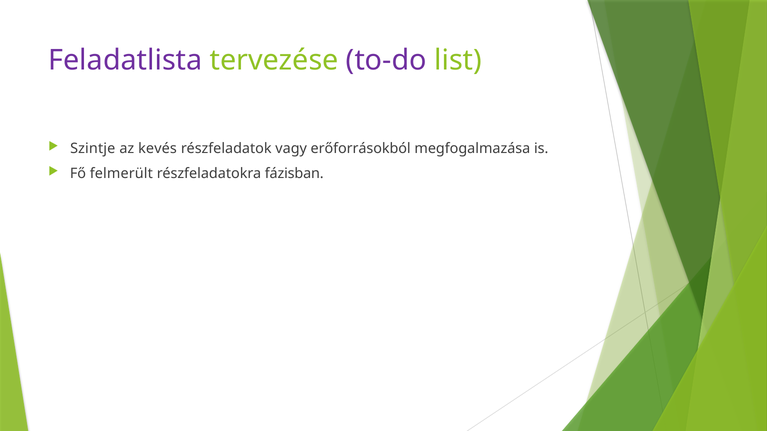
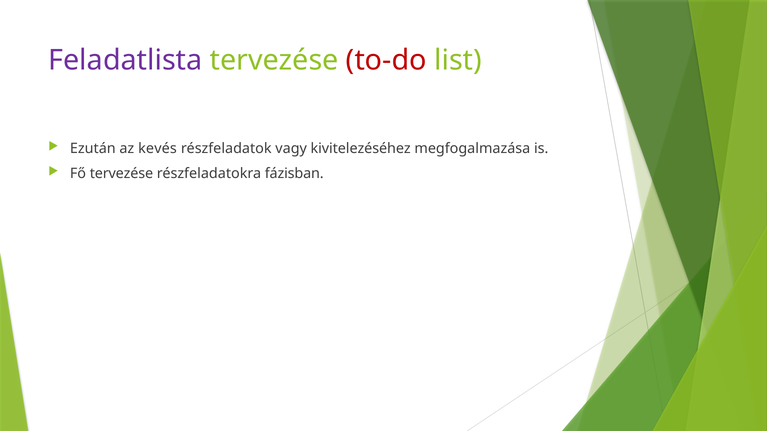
to-do colour: purple -> red (386, 60)
Szintje: Szintje -> Ezután (93, 148)
erőforrásokból: erőforrásokból -> kivitelezéséhez (361, 148)
Fő felmerült: felmerült -> tervezése (121, 174)
